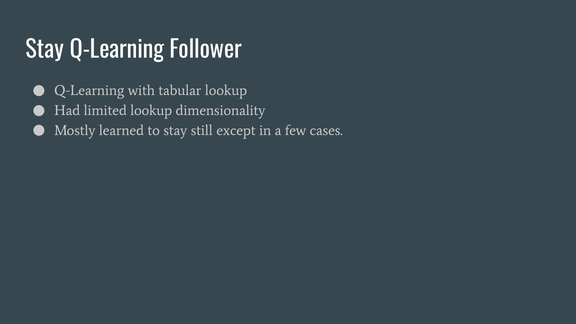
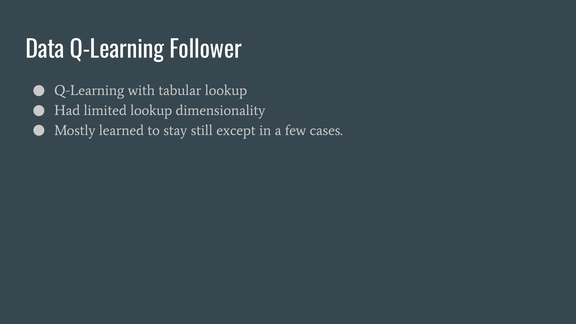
Stay: Stay -> Data (45, 50)
